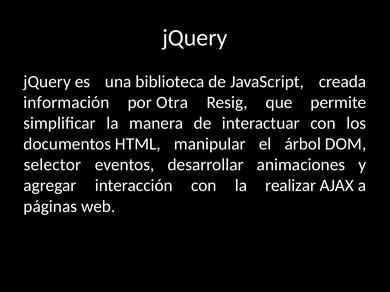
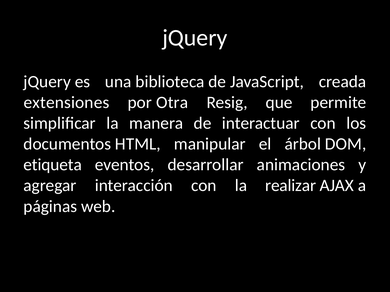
información: información -> extensiones (66, 103)
selector: selector -> etiqueta (53, 165)
